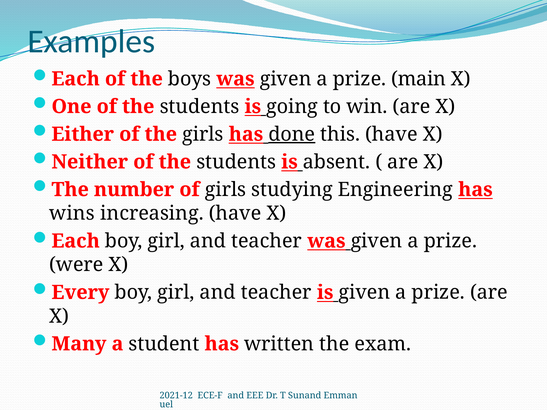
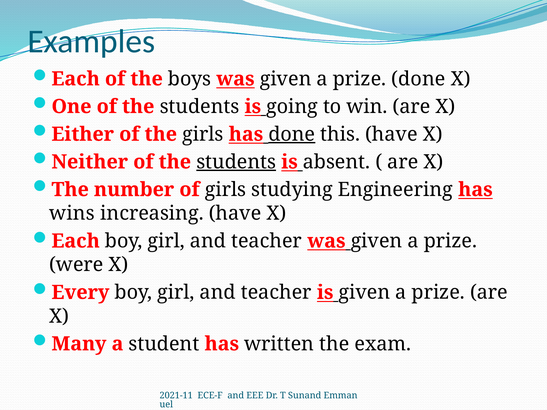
prize main: main -> done (418, 79)
students underline: none -> present (236, 162)
2021-12: 2021-12 -> 2021-11 (176, 396)
